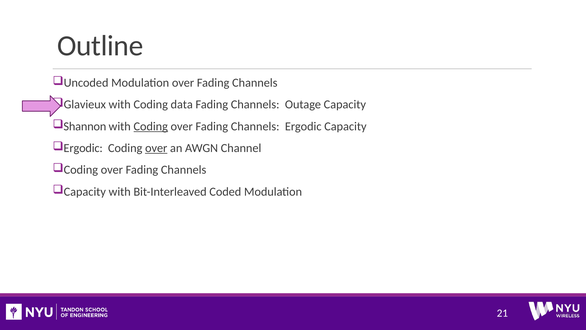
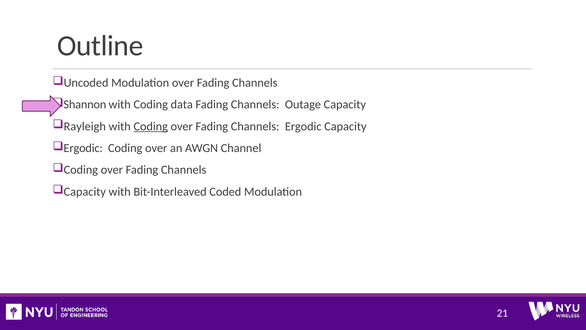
Glavieux: Glavieux -> Shannon (85, 104)
Shannon: Shannon -> Rayleigh (85, 126)
over underline: present -> none (156, 148)
